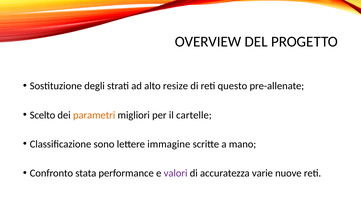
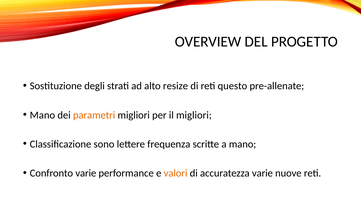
Scelto: Scelto -> Mano (42, 115)
il cartelle: cartelle -> migliori (194, 115)
immagine: immagine -> frequenza (169, 144)
Confronto stata: stata -> varie (86, 173)
valori colour: purple -> orange (176, 173)
